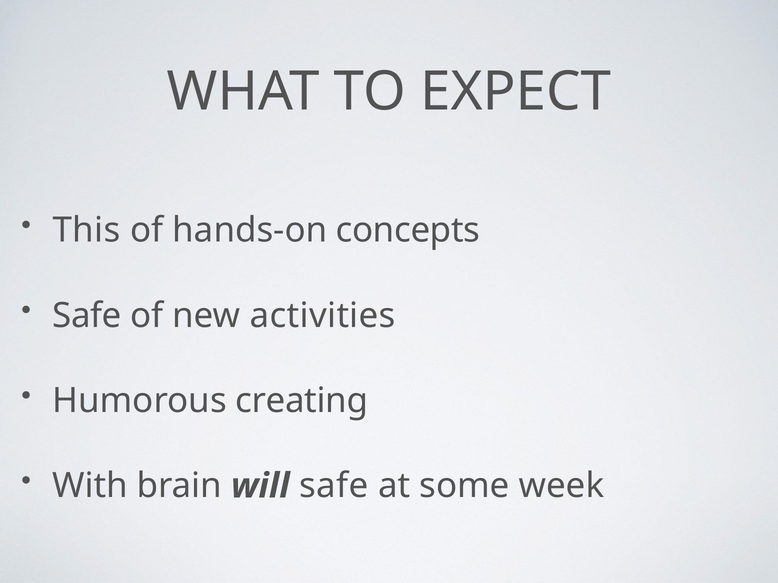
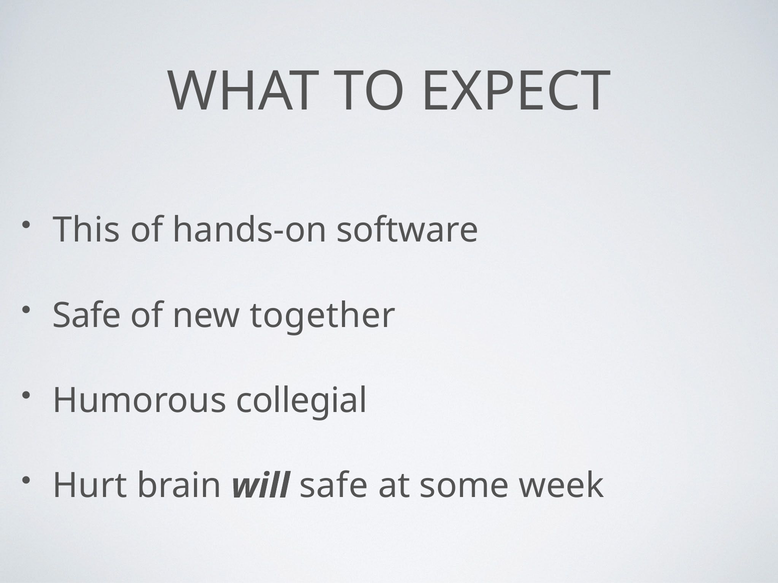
concepts: concepts -> software (408, 230)
activities: activities -> together (323, 316)
creating: creating -> collegial (302, 401)
With: With -> Hurt (90, 486)
